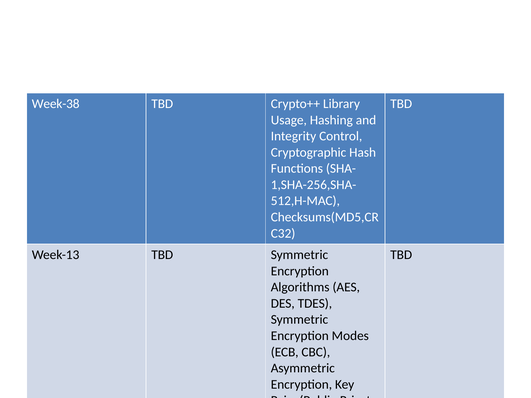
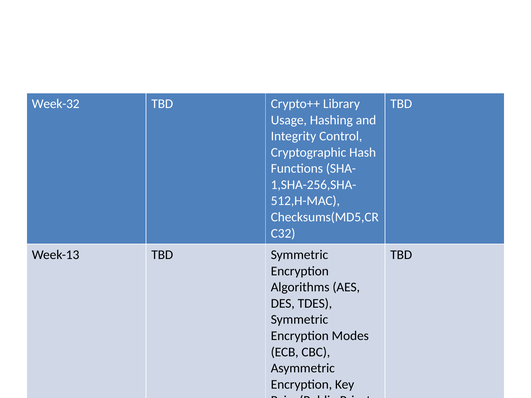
Week-38: Week-38 -> Week-32 (56, 104)
